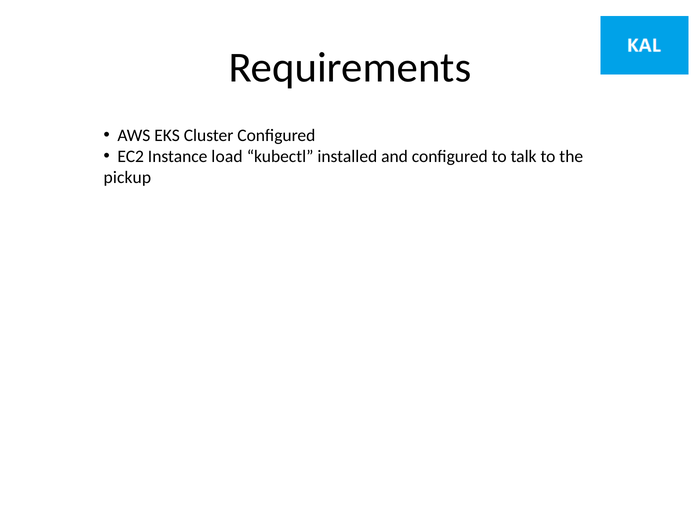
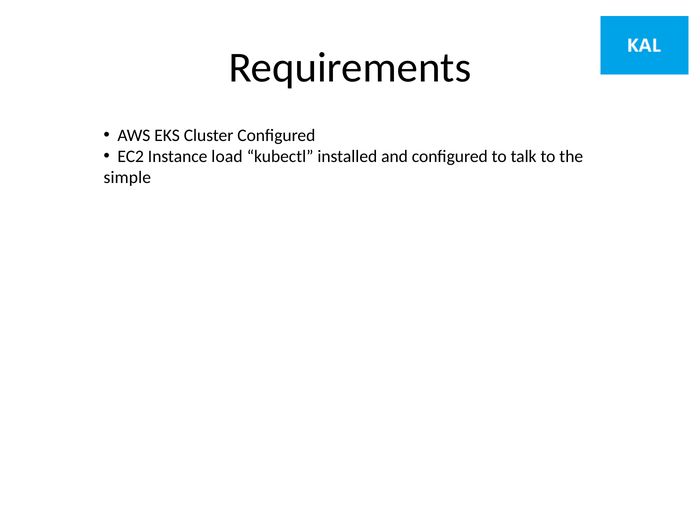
pickup: pickup -> simple (127, 178)
